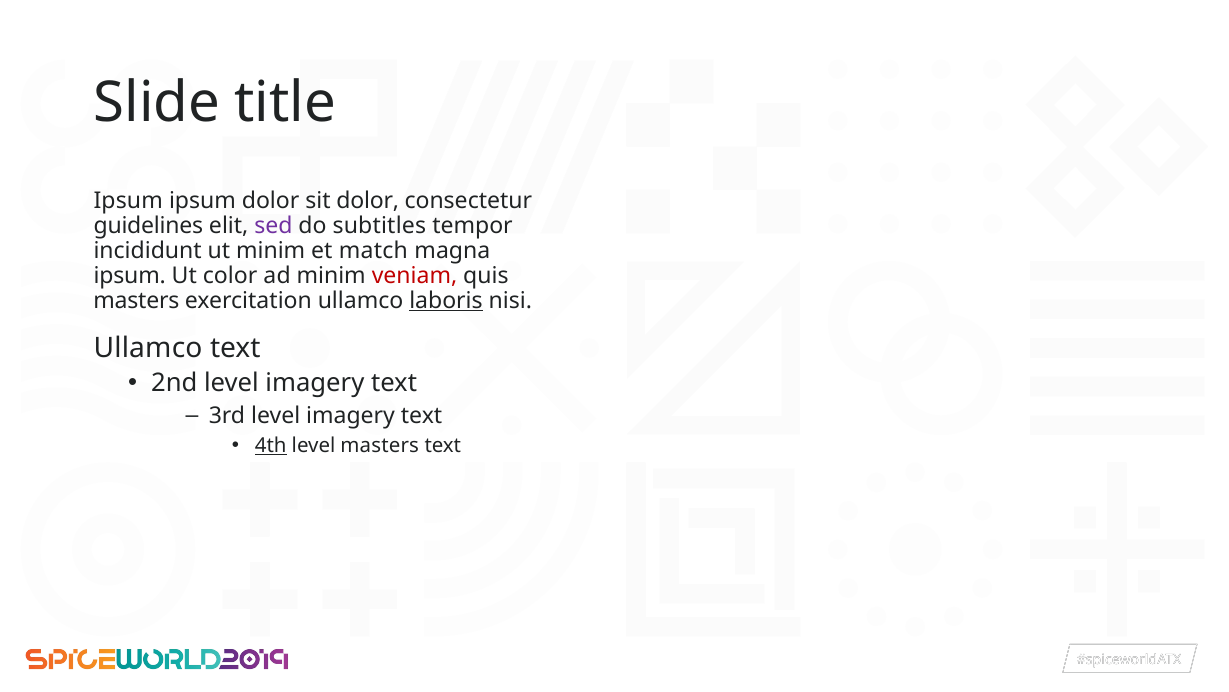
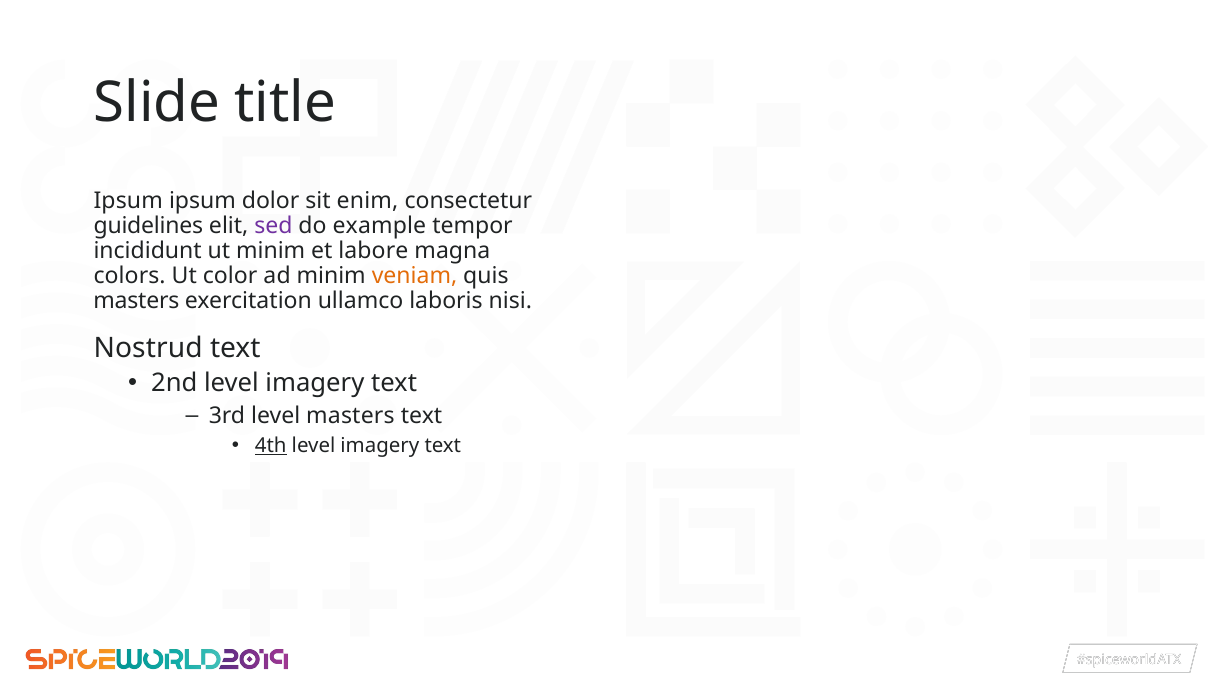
sit dolor: dolor -> enim (368, 201)
subtitles: subtitles -> example (379, 226)
match: match -> labore (373, 251)
ipsum: ipsum -> colors (130, 276)
veniam colour: red -> orange (415, 276)
laboris underline: present -> none (446, 300)
Ullamco: Ullamco -> Nostrud (148, 347)
3rd level imagery: imagery -> masters (350, 416)
masters: masters -> imagery (380, 445)
